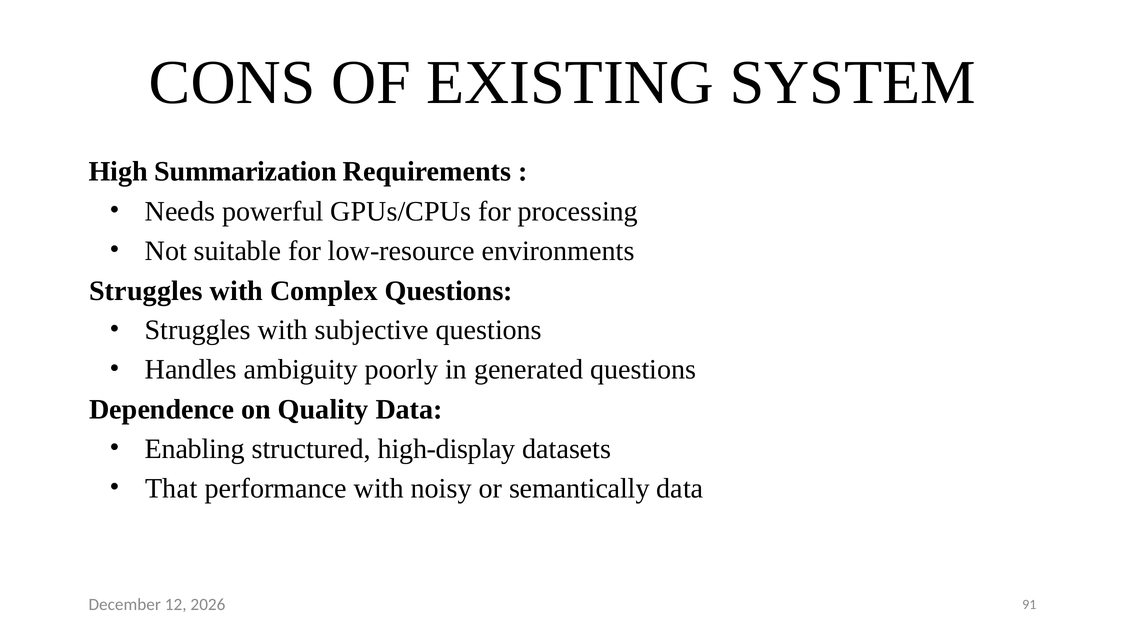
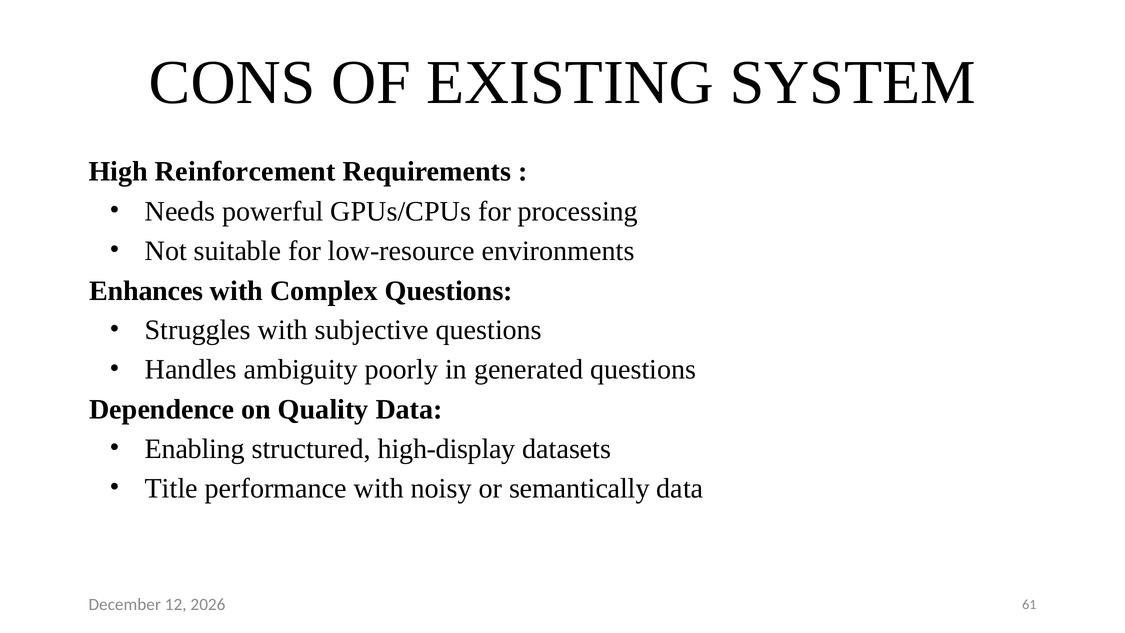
Summarization: Summarization -> Reinforcement (245, 171)
Struggles: Struggles -> Enhances (146, 291)
That: That -> Title (171, 488)
91: 91 -> 61 (1029, 604)
